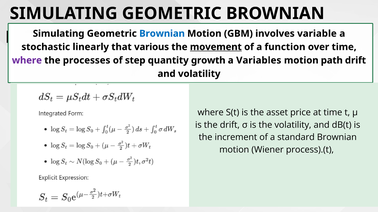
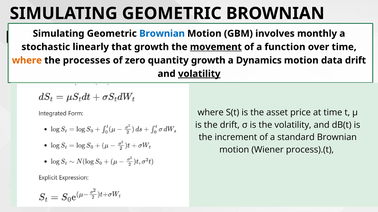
variable: variable -> monthly (317, 34)
that various: various -> growth (152, 47)
where colour: purple -> orange (27, 61)
step: step -> zero (135, 61)
Variables: Variables -> Dynamics (259, 61)
path: path -> data (332, 61)
volatility underline: none -> present (199, 74)
